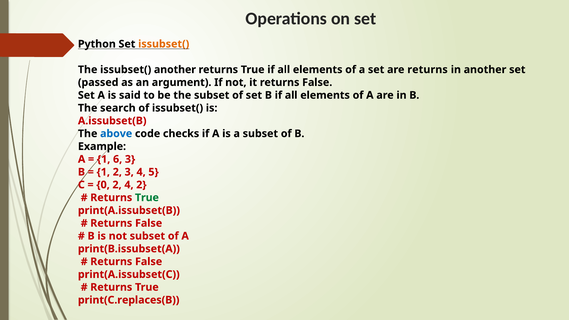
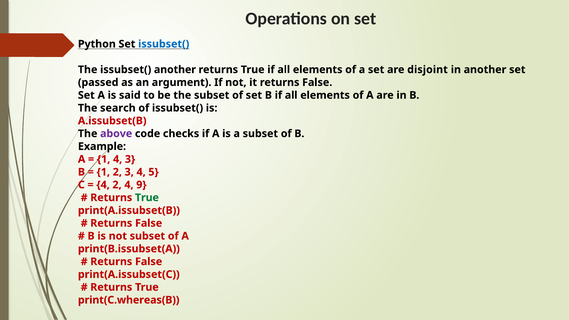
issubset( colour: orange -> blue (164, 44)
are returns: returns -> disjoint (428, 70)
above colour: blue -> purple (116, 134)
1 6: 6 -> 4 (118, 159)
0: 0 -> 4 (103, 185)
4 2: 2 -> 9 (141, 185)
print(C.replaces(B: print(C.replaces(B -> print(C.whereas(B (129, 300)
